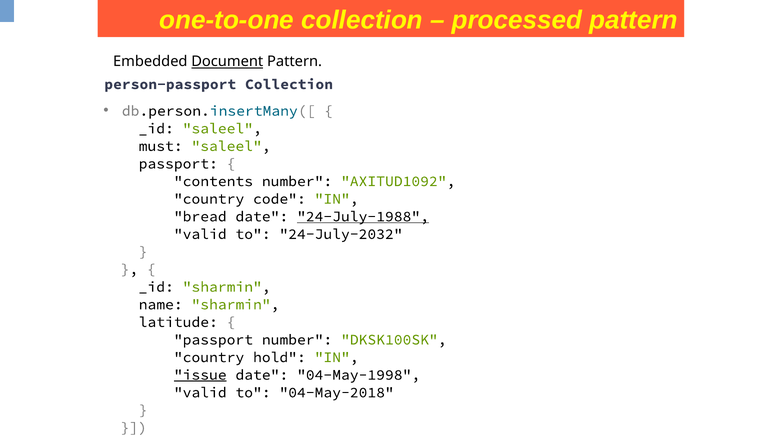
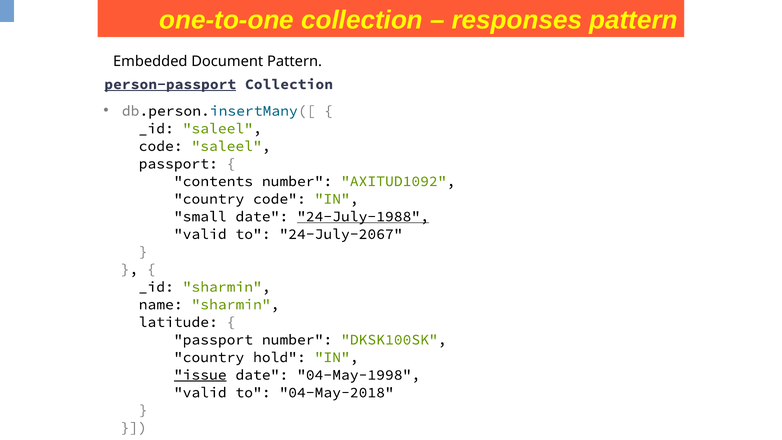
processed: processed -> responses (517, 20)
Document underline: present -> none (227, 62)
person-passport underline: none -> present (170, 84)
must: must -> code (161, 146)
bread: bread -> small (200, 216)
24-July-2032: 24-July-2032 -> 24-July-2067 (341, 234)
